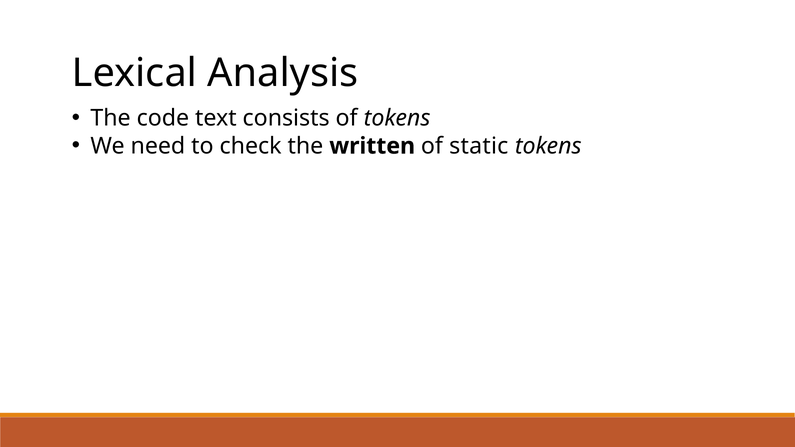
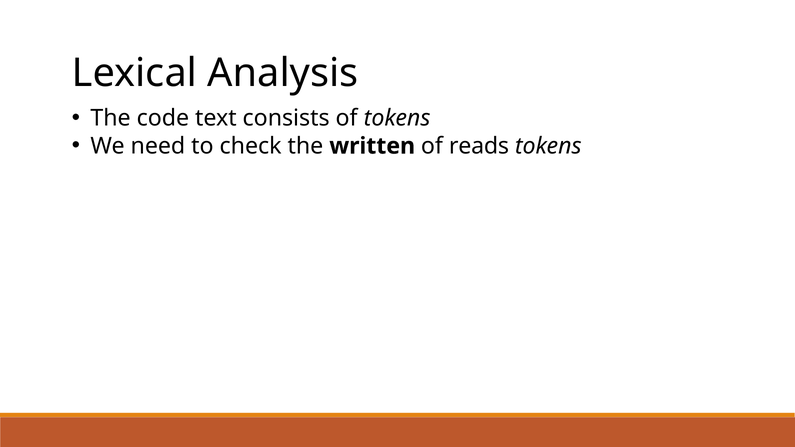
static: static -> reads (479, 146)
